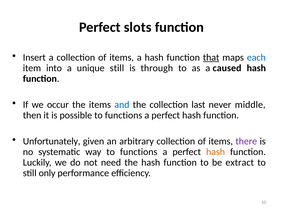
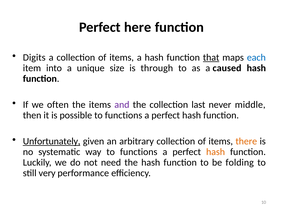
slots: slots -> here (138, 27)
Insert: Insert -> Digits (34, 58)
unique still: still -> size (117, 68)
occur: occur -> often (58, 105)
and colour: blue -> purple (122, 105)
Unfortunately underline: none -> present (52, 141)
there colour: purple -> orange (246, 141)
extract: extract -> folding (240, 163)
only: only -> very (47, 173)
